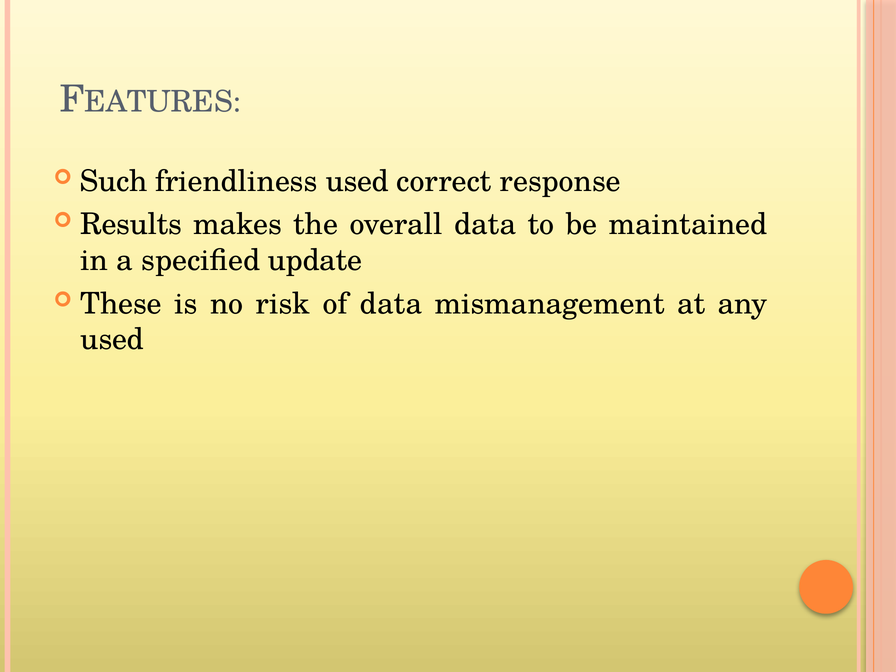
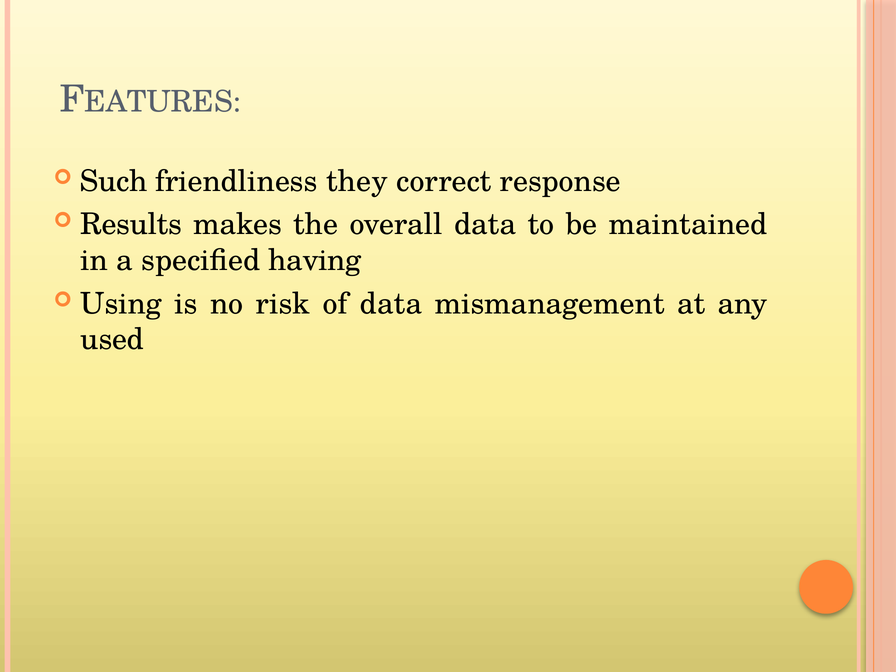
friendliness used: used -> they (357, 181)
update: update -> having (315, 260)
These: These -> Using (121, 304)
